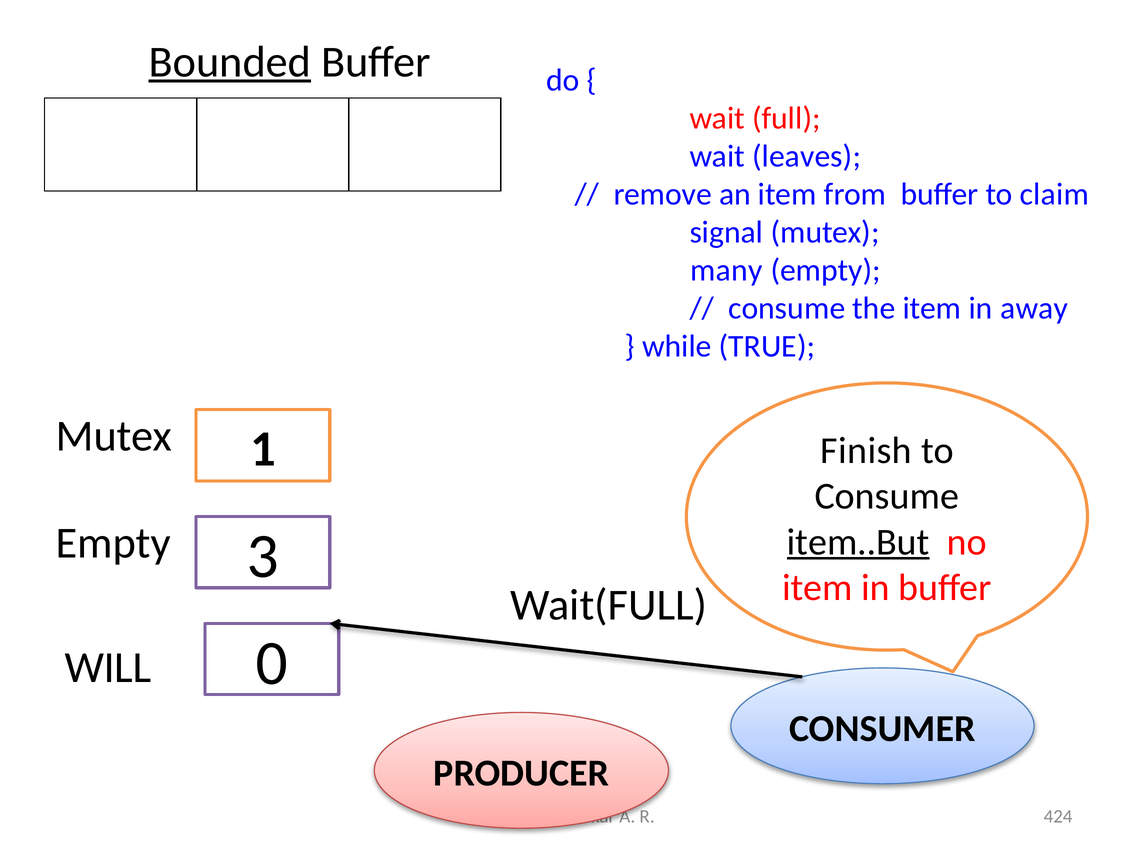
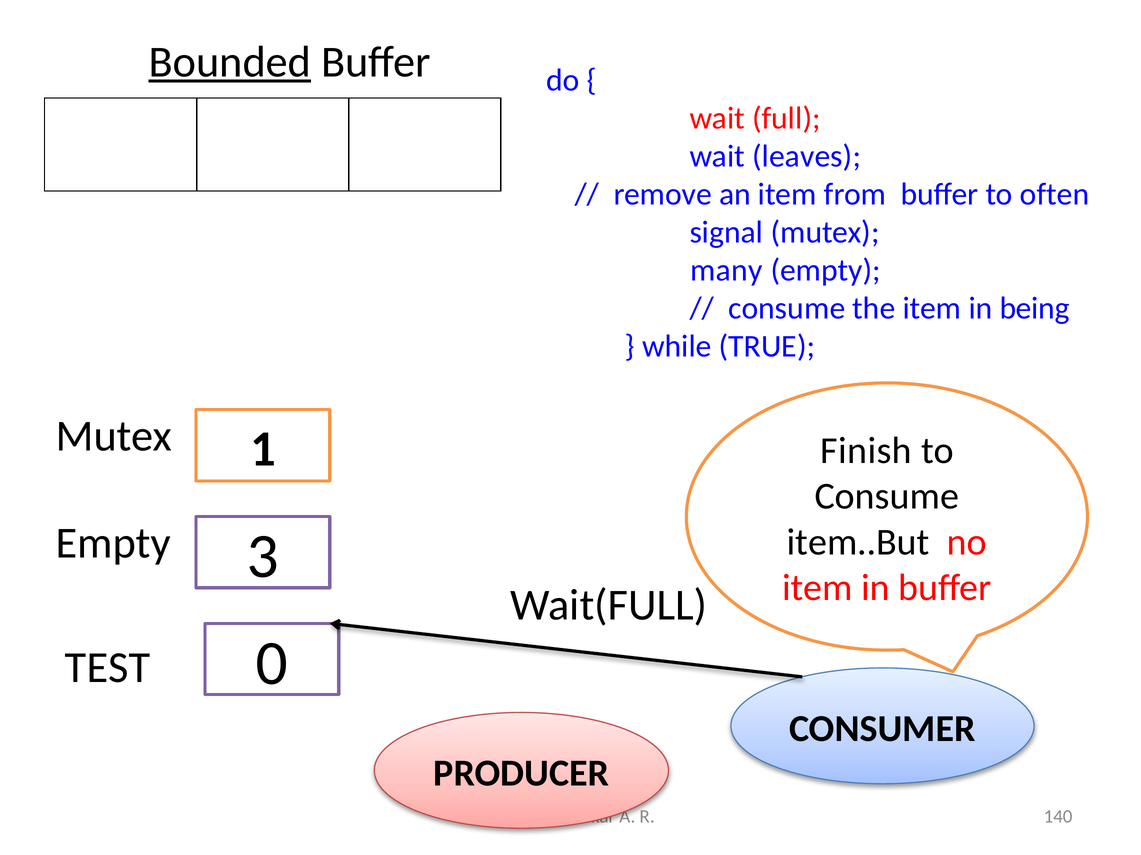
claim: claim -> often (1055, 194)
away: away -> being (1034, 309)
item..But underline: present -> none (858, 542)
WILL: WILL -> TEST (108, 668)
424: 424 -> 140 (1058, 817)
